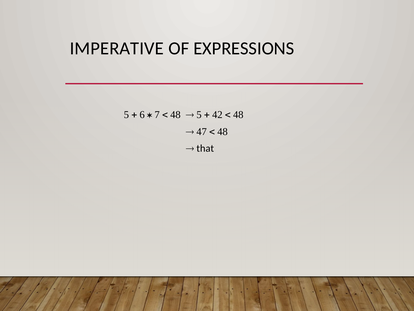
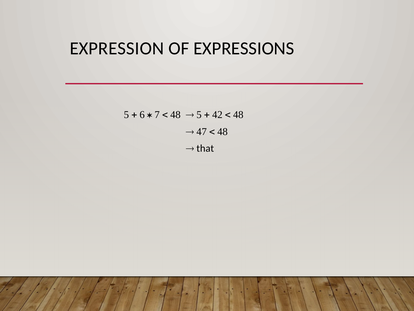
IMPERATIVE: IMPERATIVE -> EXPRESSION (117, 48)
